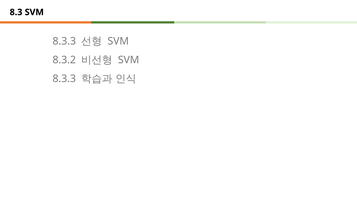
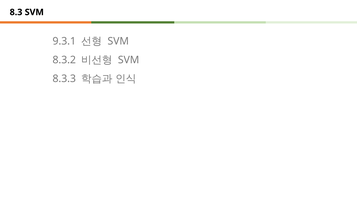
8.3.3: 8.3.3 -> 9.3.1 (64, 41)
